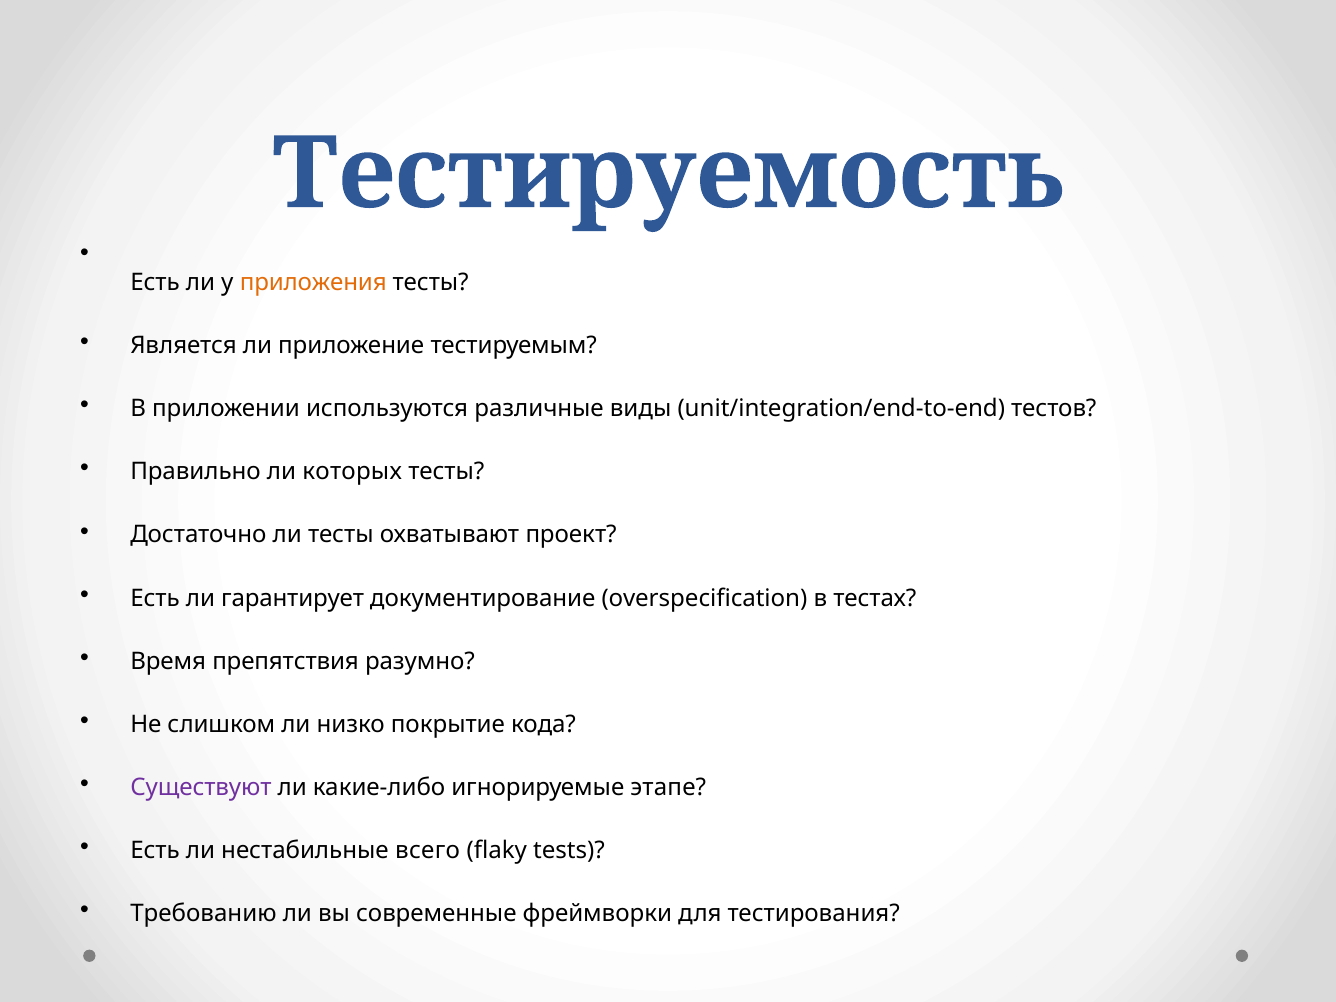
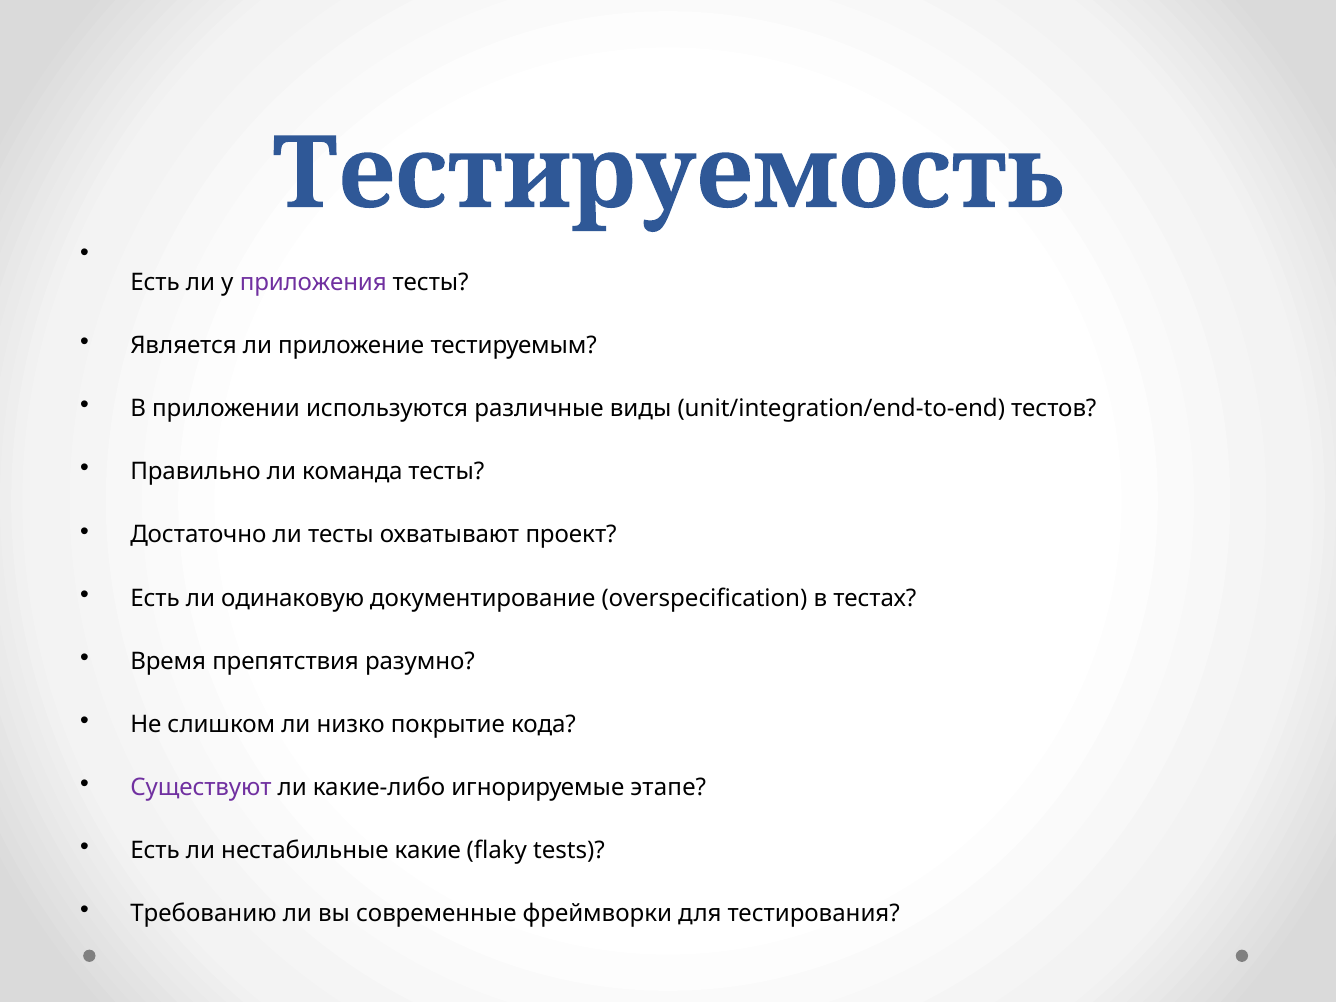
приложения colour: orange -> purple (313, 283)
которых: которых -> команда (352, 472)
гарантирует: гарантирует -> одинаковую (293, 598)
всего: всего -> какие (428, 850)
